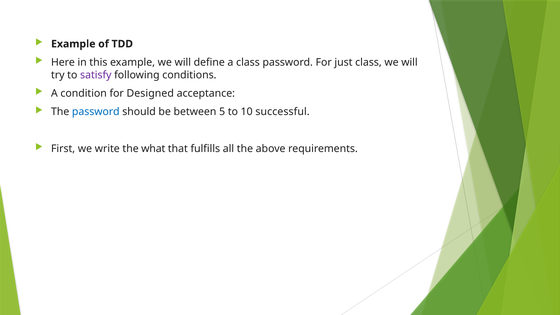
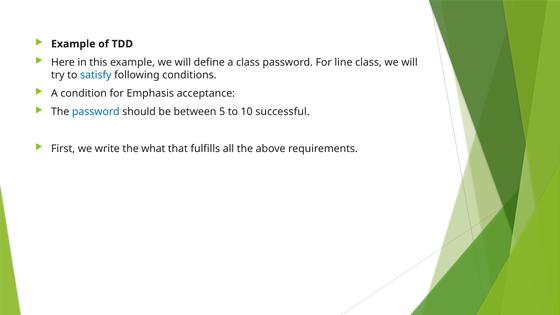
just: just -> line (343, 62)
satisfy colour: purple -> blue (96, 75)
Designed: Designed -> Emphasis (150, 93)
